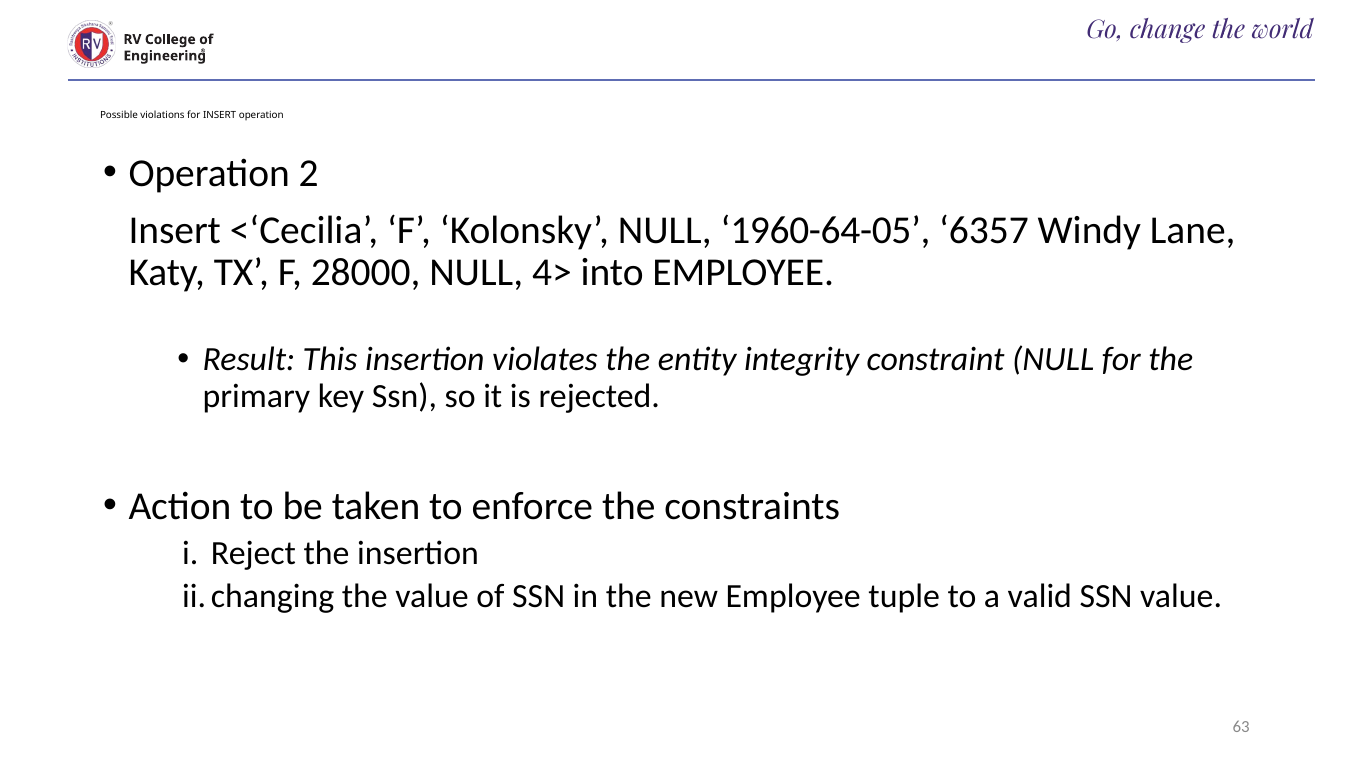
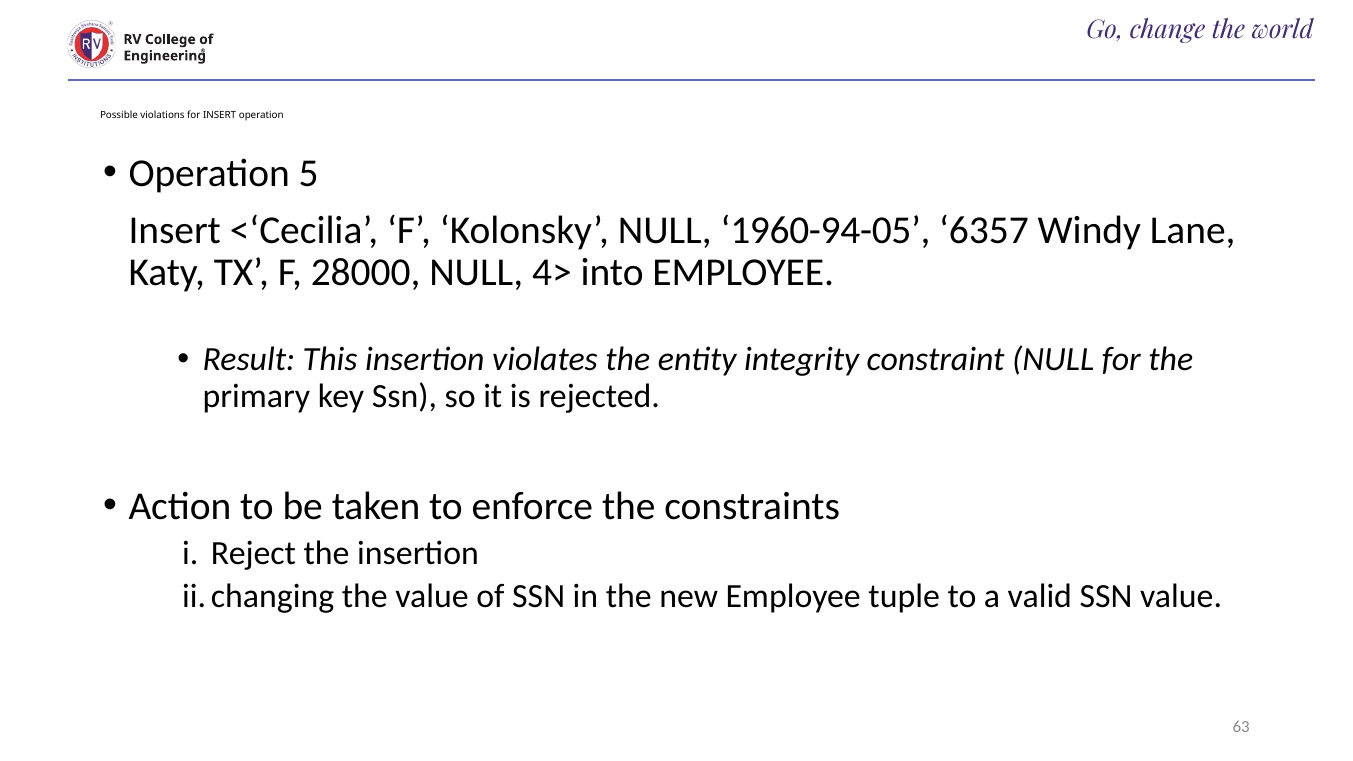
2: 2 -> 5 (309, 173)
1960-64-05: 1960-64-05 -> 1960-94-05 (826, 230)
